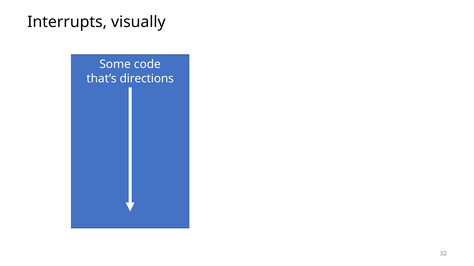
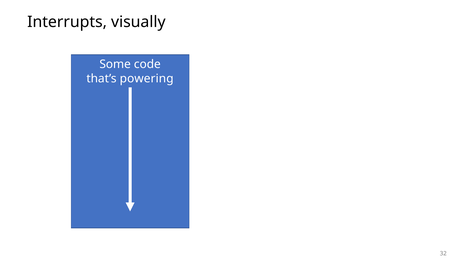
directions: directions -> powering (147, 79)
